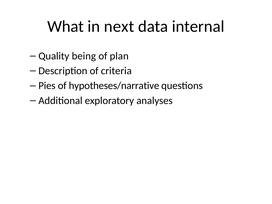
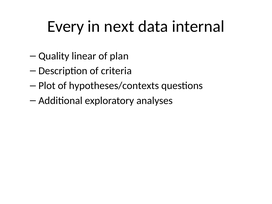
What: What -> Every (66, 26)
being: being -> linear (84, 56)
Pies: Pies -> Plot (47, 86)
hypotheses/narrative: hypotheses/narrative -> hypotheses/contexts (114, 86)
